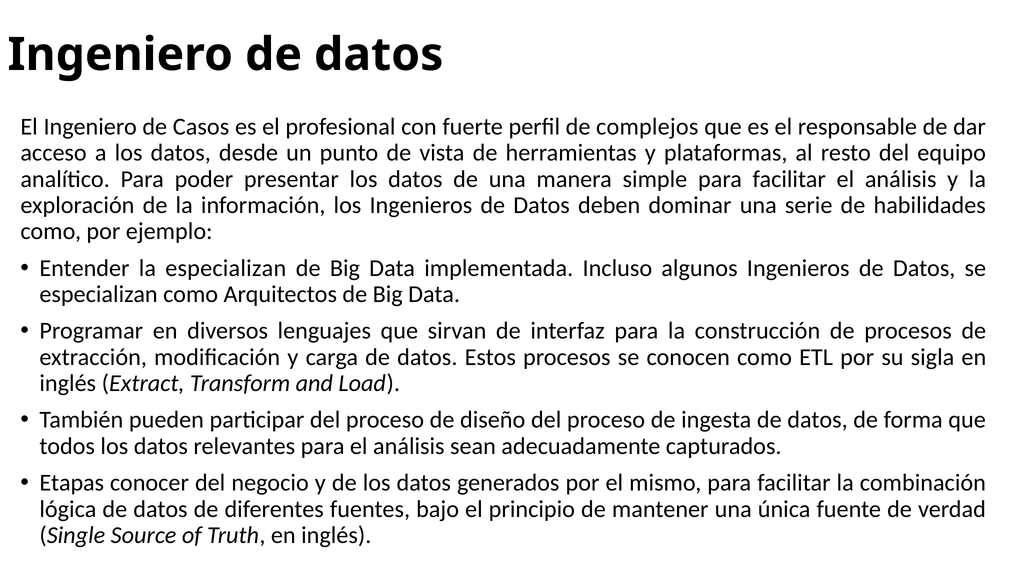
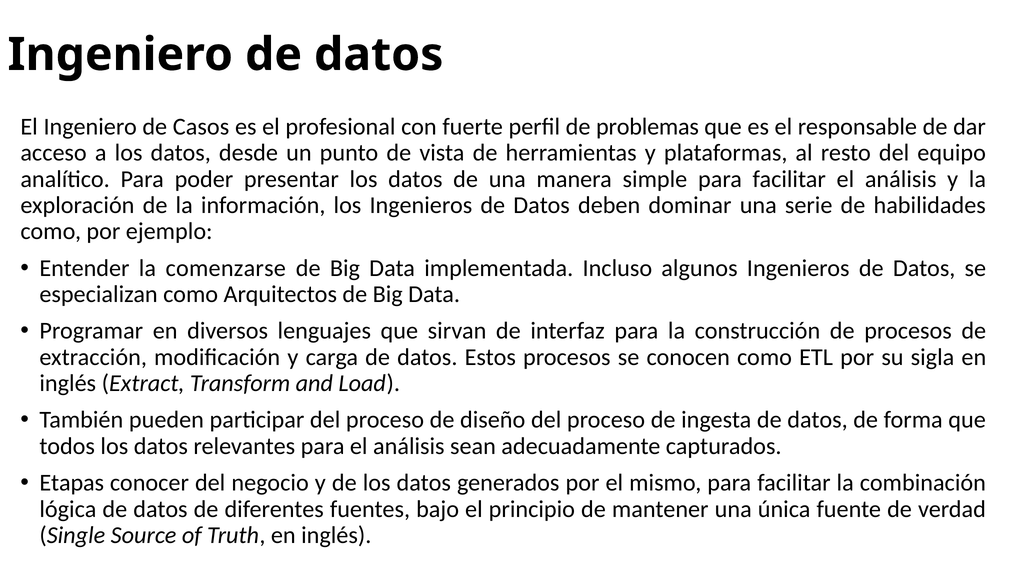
complejos: complejos -> problemas (647, 127)
la especializan: especializan -> comenzarse (226, 268)
